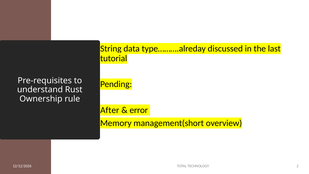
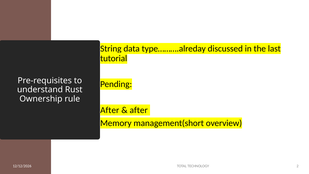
error: error -> after (139, 110)
